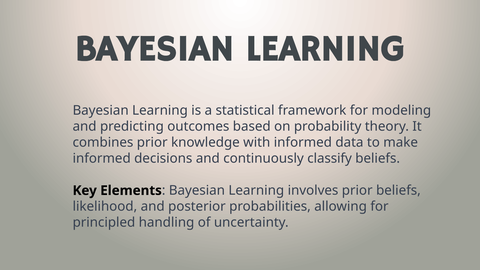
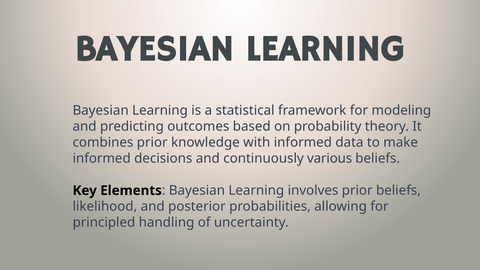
classify: classify -> various (330, 159)
